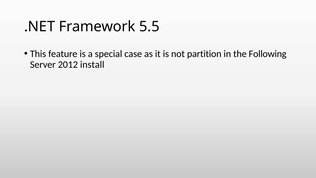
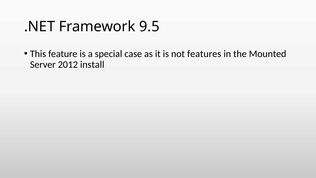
5.5: 5.5 -> 9.5 (149, 27)
partition: partition -> features (204, 54)
Following: Following -> Mounted (268, 54)
